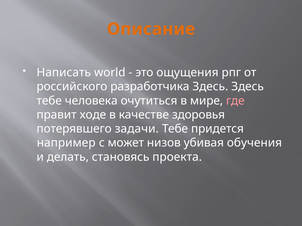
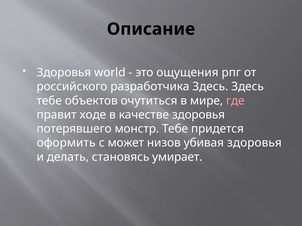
Описание colour: orange -> black (151, 29)
Написать: Написать -> Здоровья (64, 73)
человека: человека -> объектов (91, 101)
задачи: задачи -> монстр (137, 129)
например: например -> оформить (66, 143)
убивая обучения: обучения -> здоровья (254, 143)
проекта: проекта -> умирает (177, 157)
